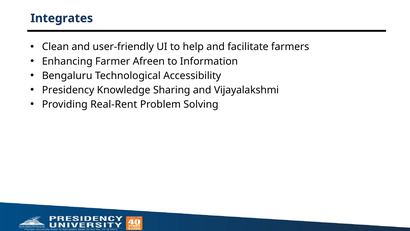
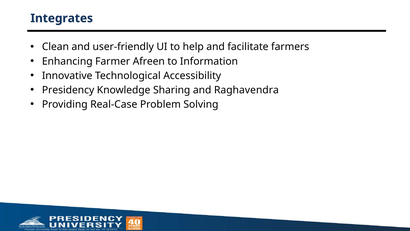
Bengaluru: Bengaluru -> Innovative (67, 76)
Vijayalakshmi: Vijayalakshmi -> Raghavendra (246, 90)
Real-Rent: Real-Rent -> Real-Case (114, 104)
